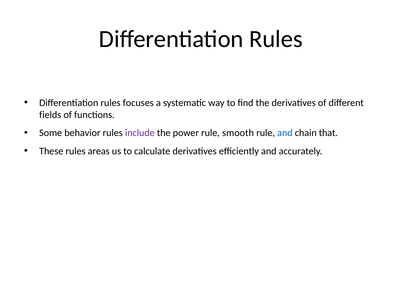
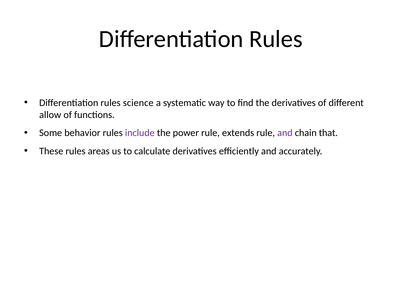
focuses: focuses -> science (138, 103)
fields: fields -> allow (50, 115)
smooth: smooth -> extends (238, 133)
and colour: blue -> purple (285, 133)
